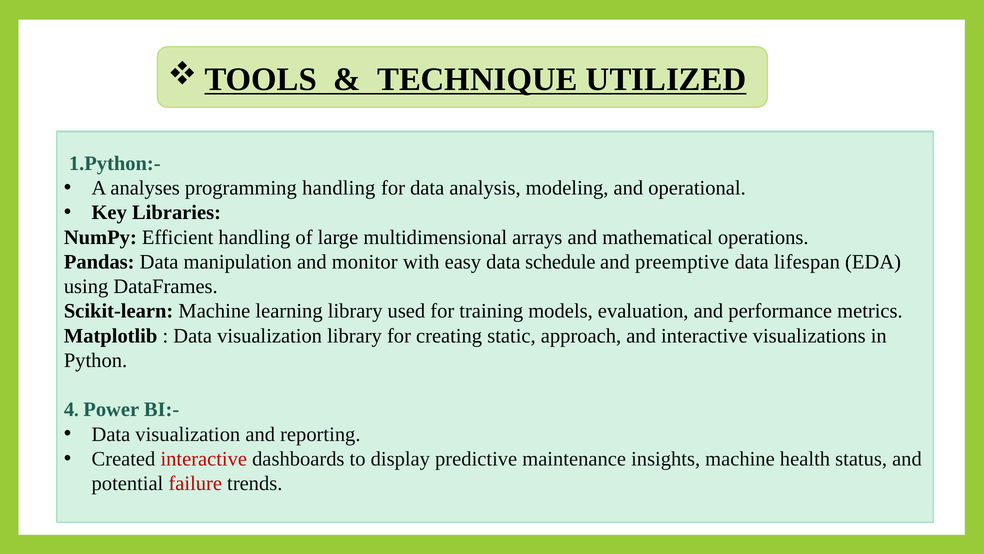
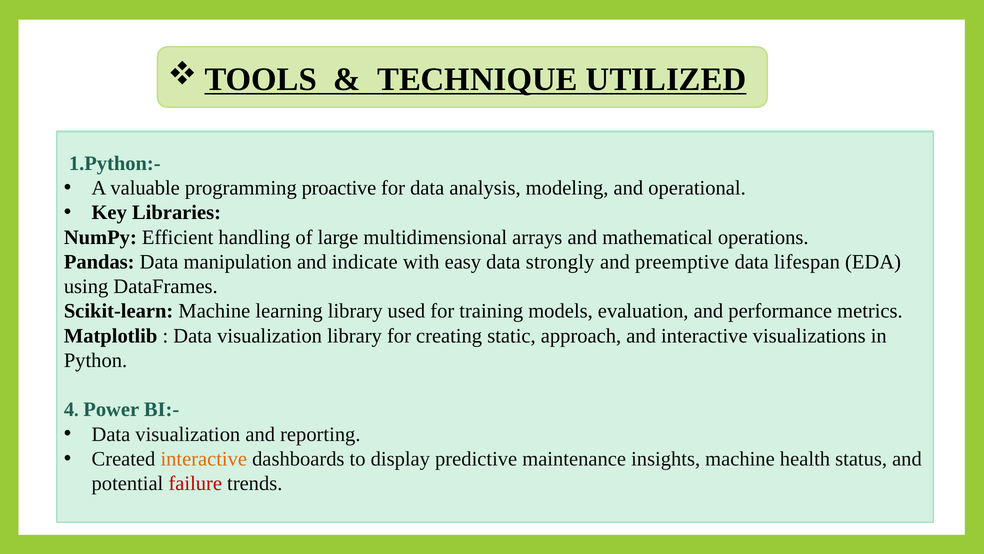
analyses: analyses -> valuable (145, 188)
programming handling: handling -> proactive (339, 188)
monitor: monitor -> indicate (365, 262)
schedule: schedule -> strongly (560, 262)
interactive colour: red -> orange (204, 459)
